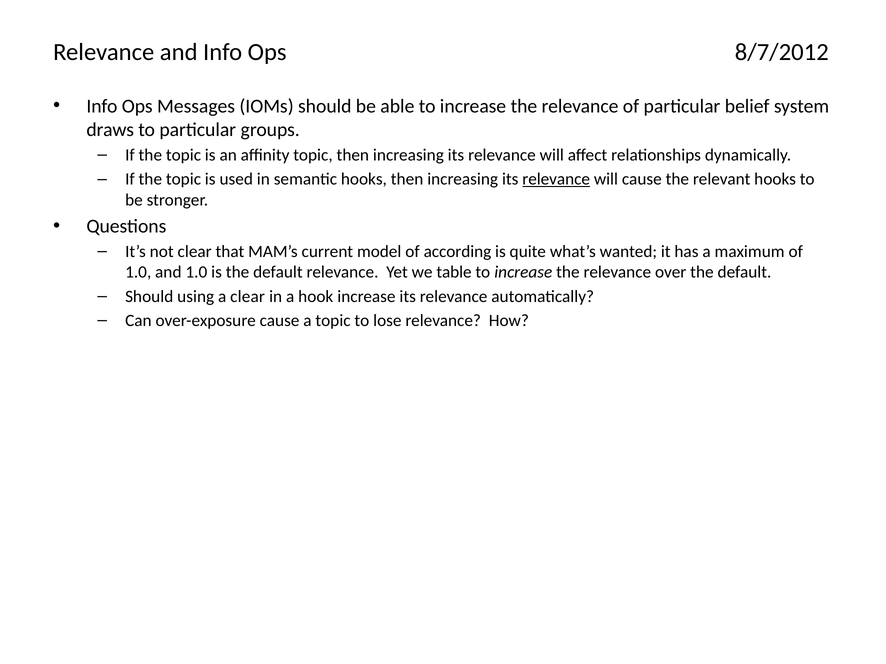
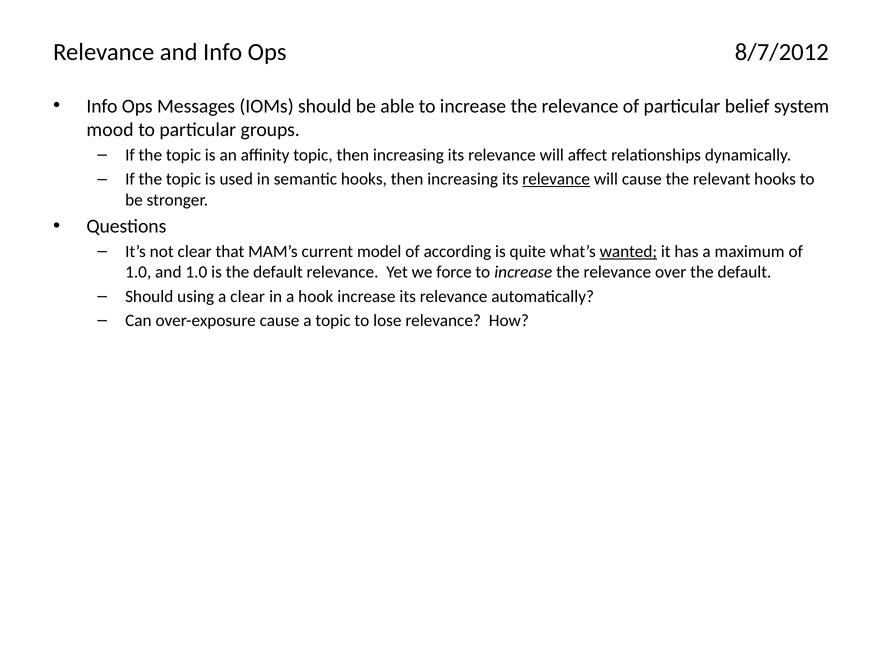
draws: draws -> mood (110, 130)
wanted underline: none -> present (628, 252)
table: table -> force (454, 272)
